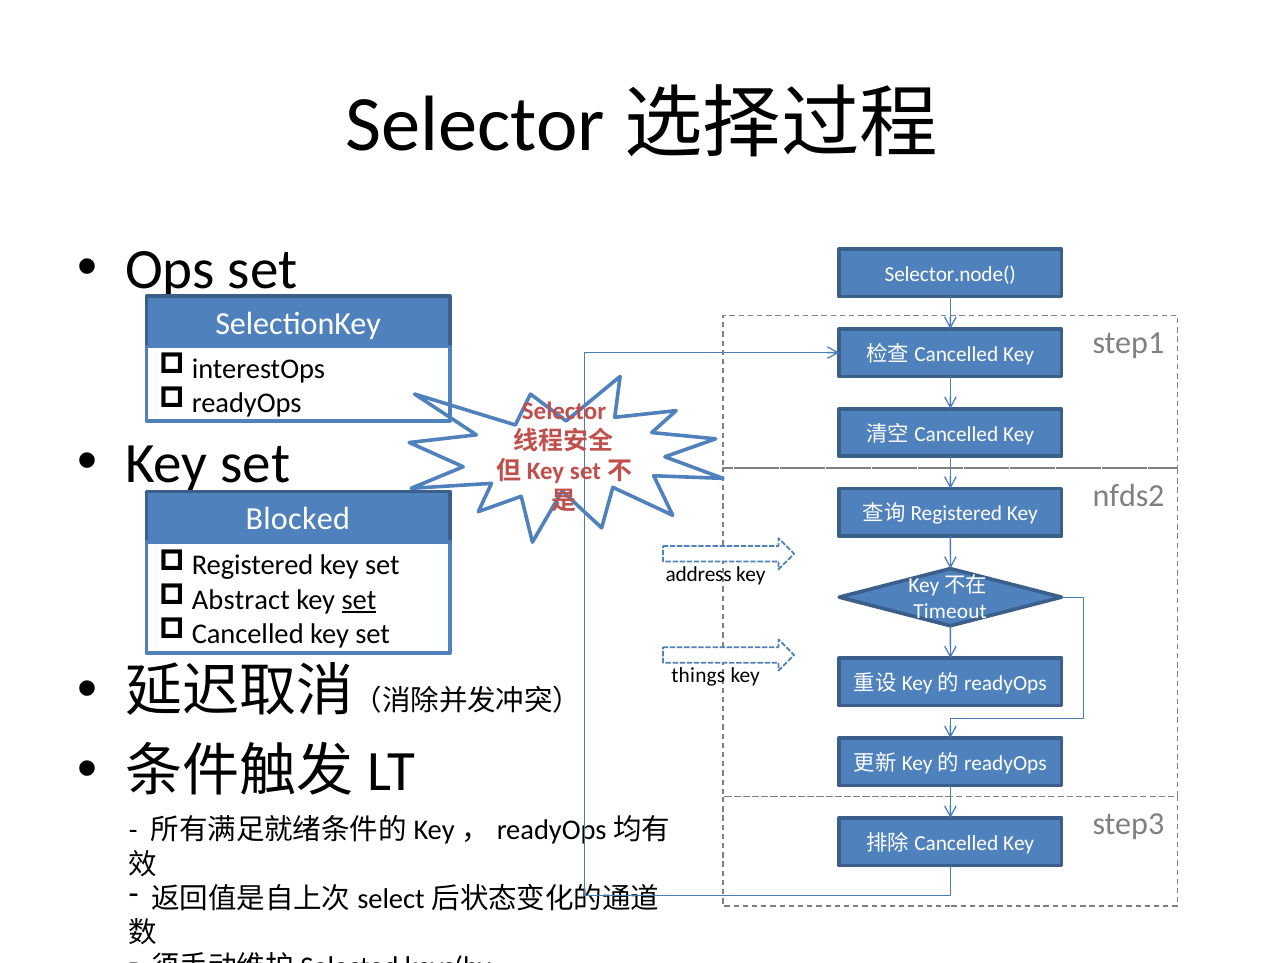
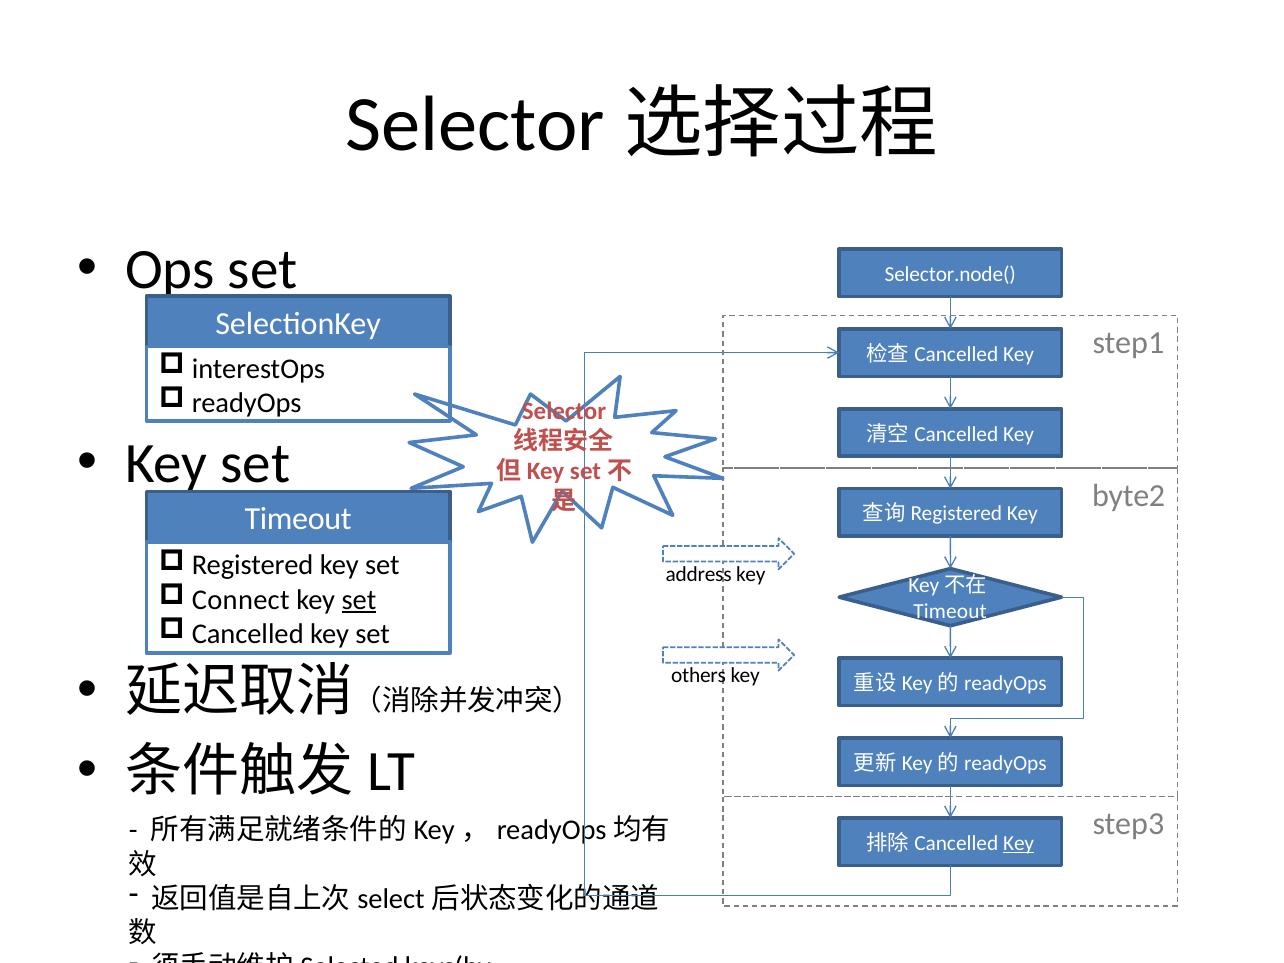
nfds2: nfds2 -> byte2 (1129, 496)
Blocked: Blocked -> Timeout (298, 519)
Abstract: Abstract -> Connect (241, 600)
things: things -> others (699, 676)
Key underline: none -> present (1019, 843)
